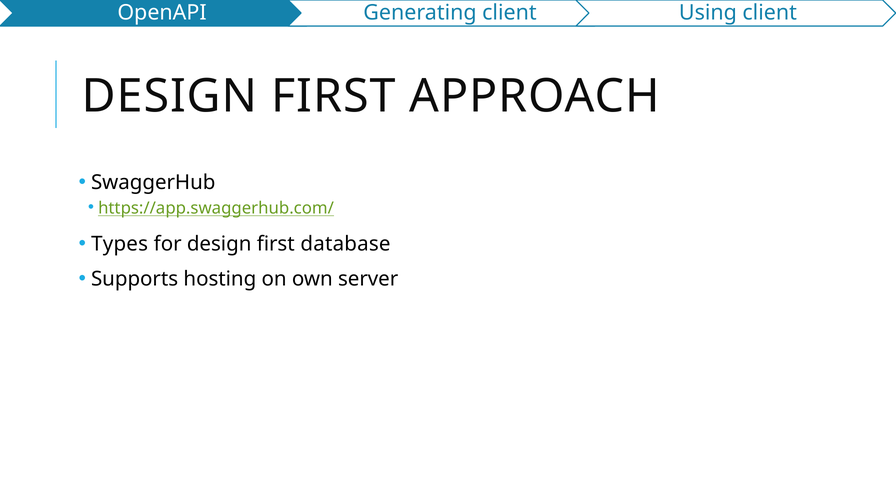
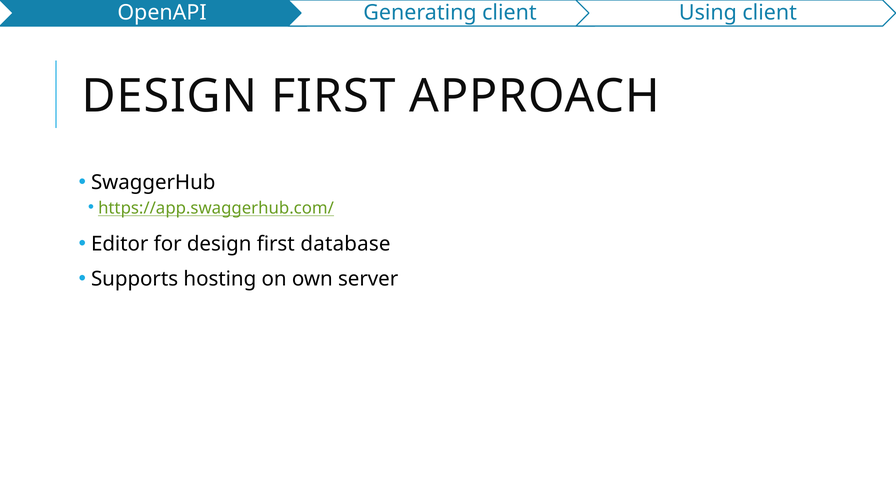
Types: Types -> Editor (120, 244)
